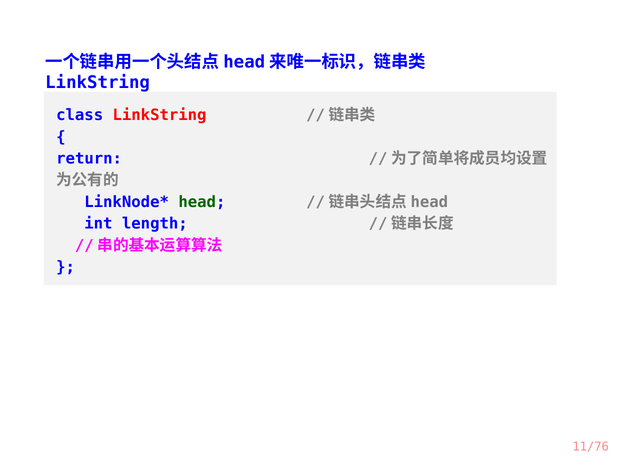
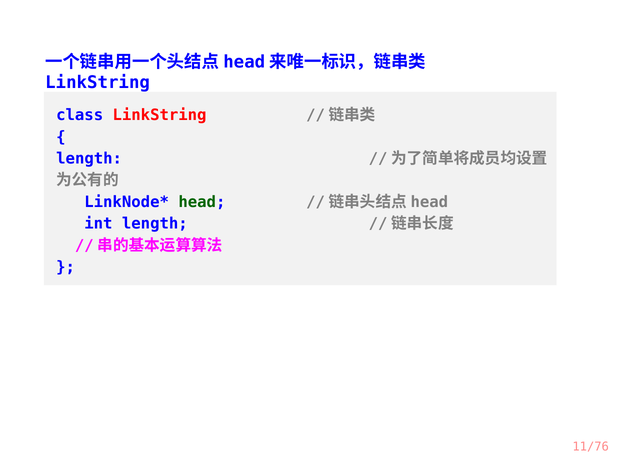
return: return -> length (89, 158)
